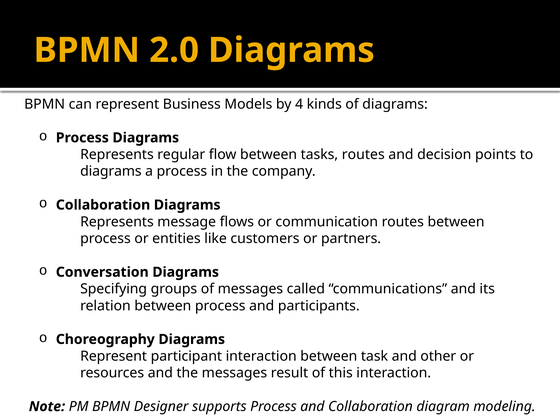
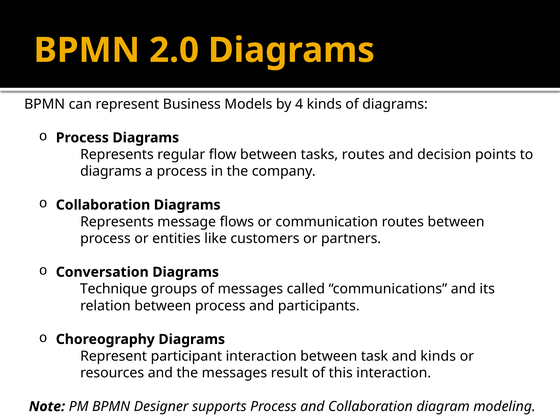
Specifying: Specifying -> Technique (114, 289)
and other: other -> kinds (438, 356)
